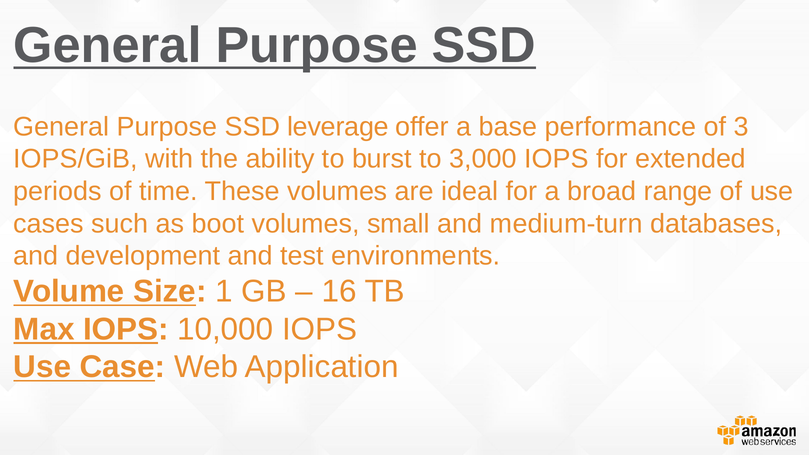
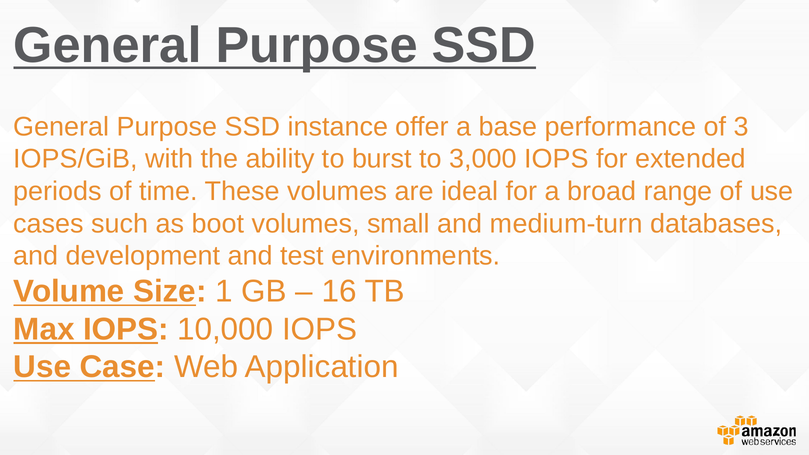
leverage: leverage -> instance (338, 127)
